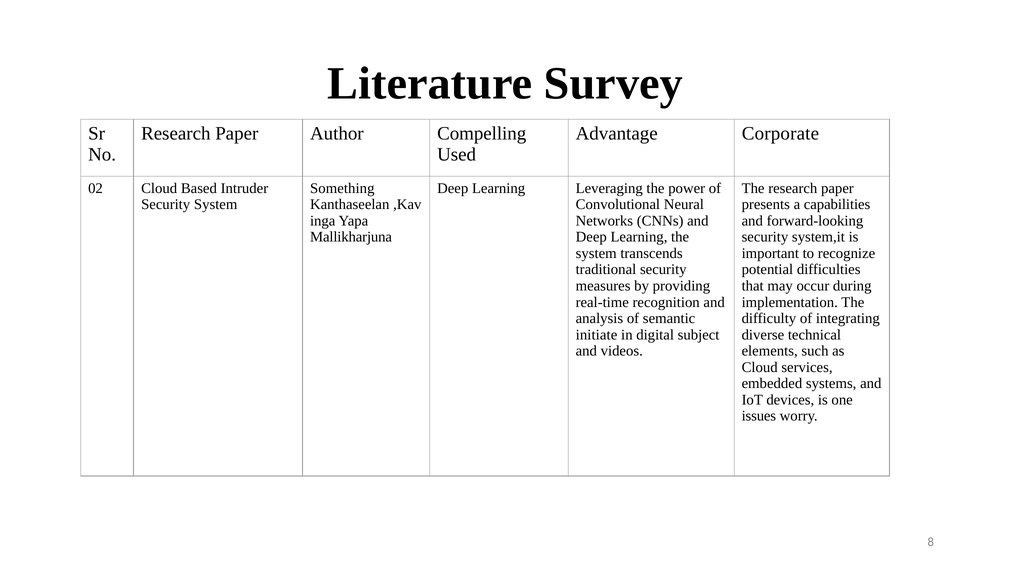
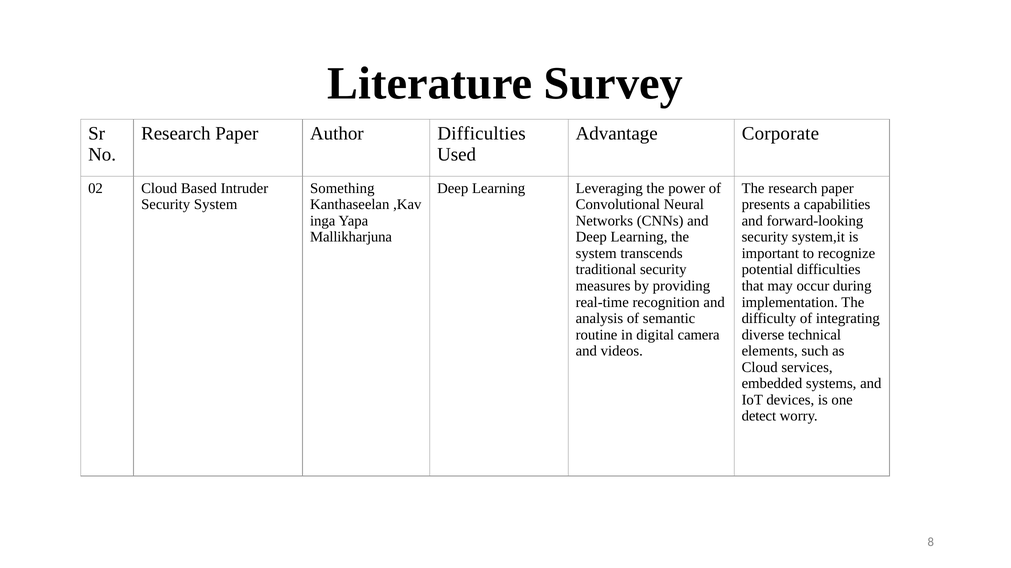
Author Compelling: Compelling -> Difficulties (482, 134)
initiate: initiate -> routine (597, 335)
subject: subject -> camera (699, 335)
issues: issues -> detect (759, 417)
